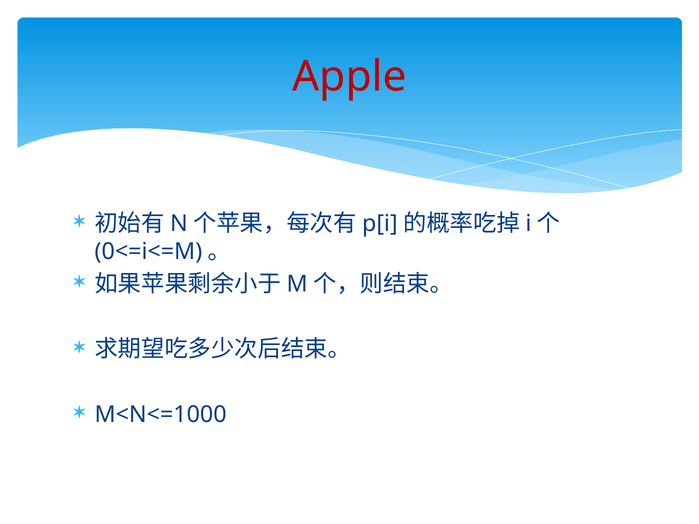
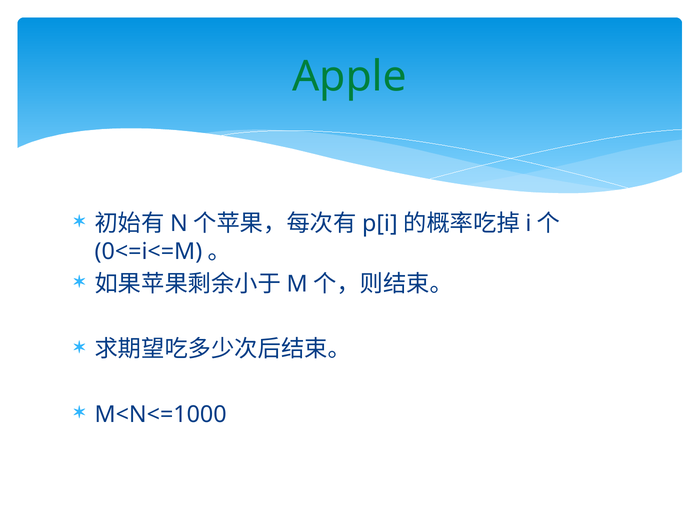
Apple colour: red -> green (349, 77)
